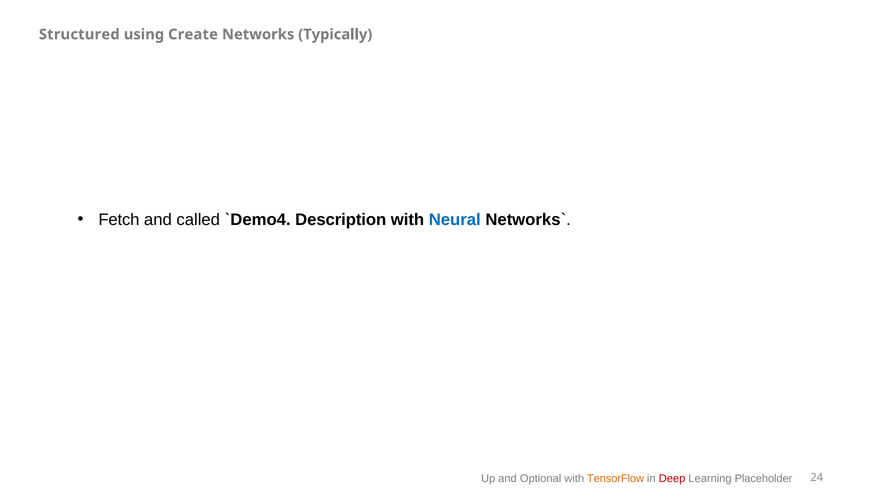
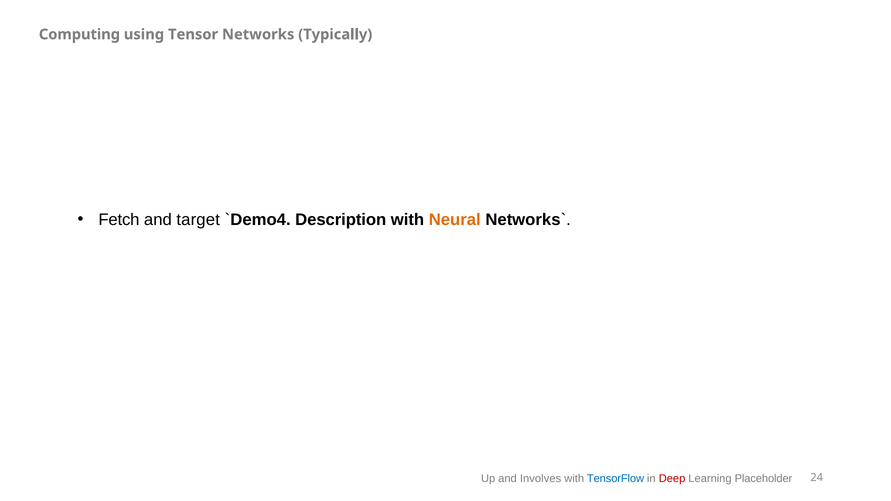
Structured: Structured -> Computing (79, 34)
Create: Create -> Tensor (193, 34)
called: called -> target (198, 220)
Neural colour: blue -> orange (455, 220)
Optional: Optional -> Involves (541, 479)
TensorFlow colour: orange -> blue (616, 479)
